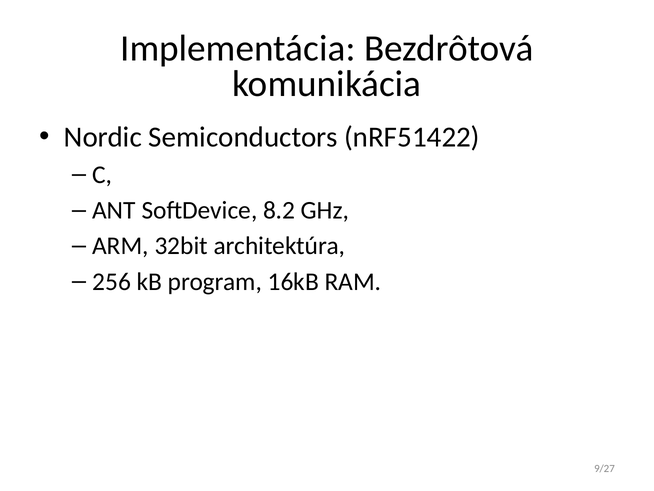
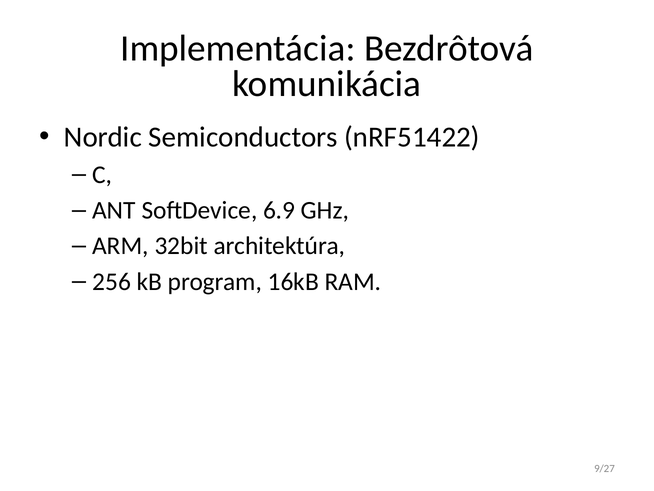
8.2: 8.2 -> 6.9 (279, 210)
